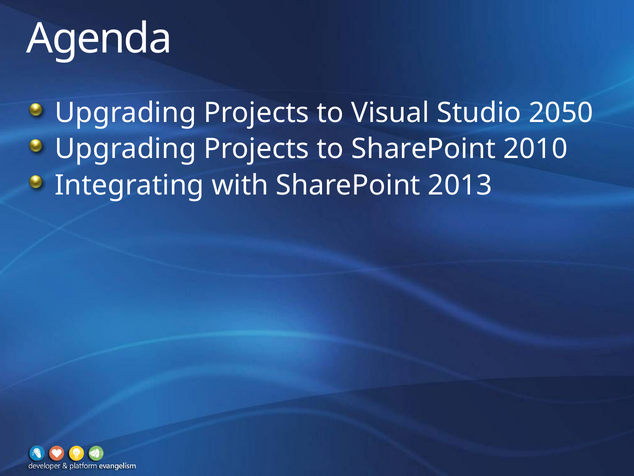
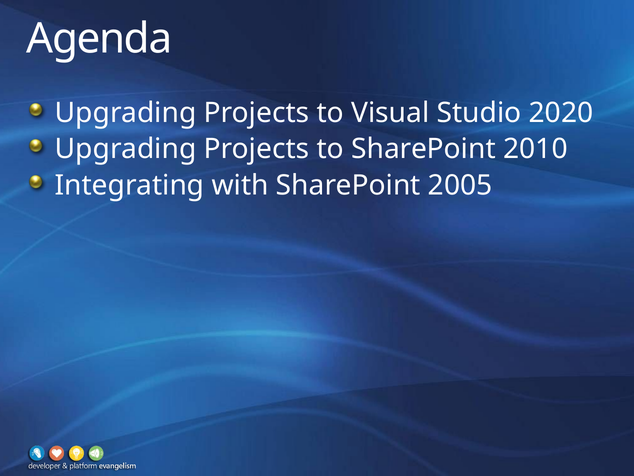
2050: 2050 -> 2020 (561, 113)
2013: 2013 -> 2005 (460, 185)
